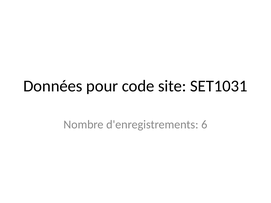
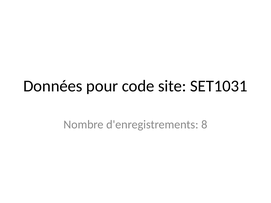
6: 6 -> 8 (204, 125)
